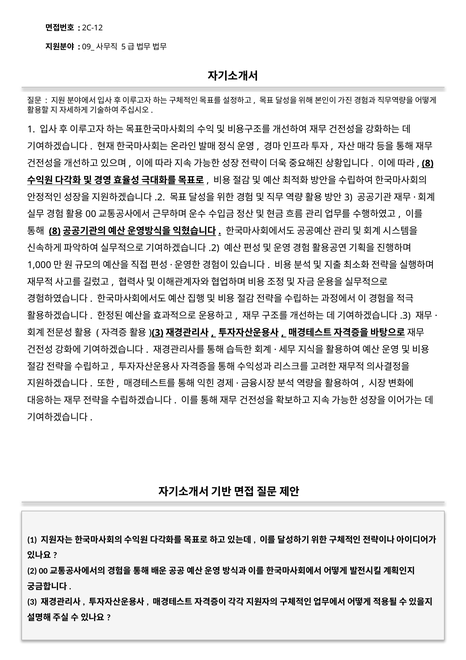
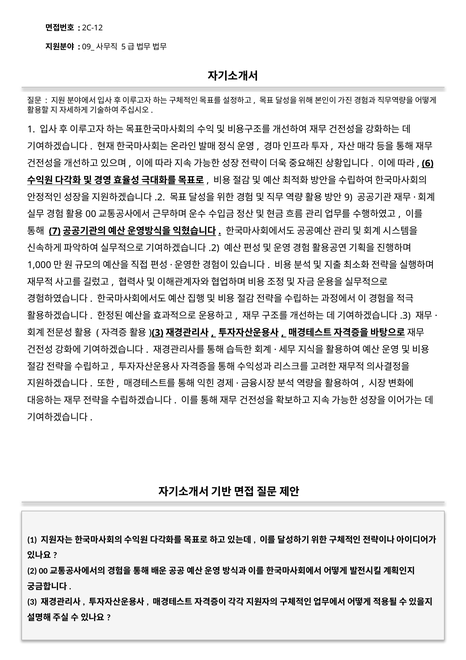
8: 8 -> 6 (428, 163)
3: 3 -> 9 (348, 197)
8: 8 -> 7 (55, 231)
